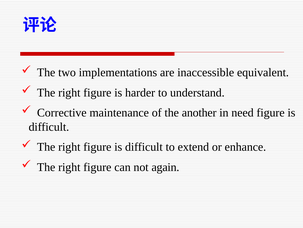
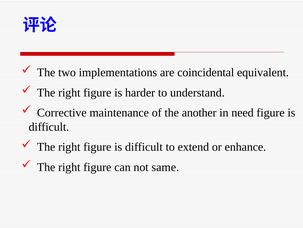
inaccessible: inaccessible -> coincidental (206, 72)
again: again -> same (165, 167)
